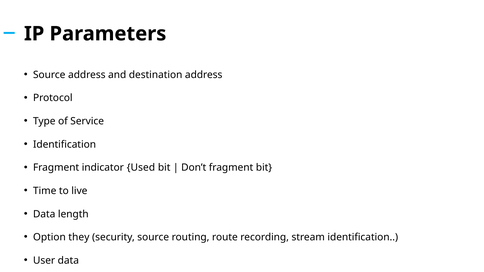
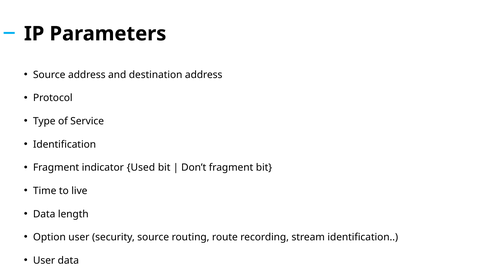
Option they: they -> user (79, 237)
